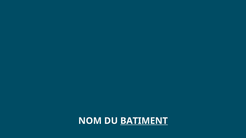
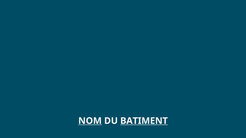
NOM underline: none -> present (90, 121)
